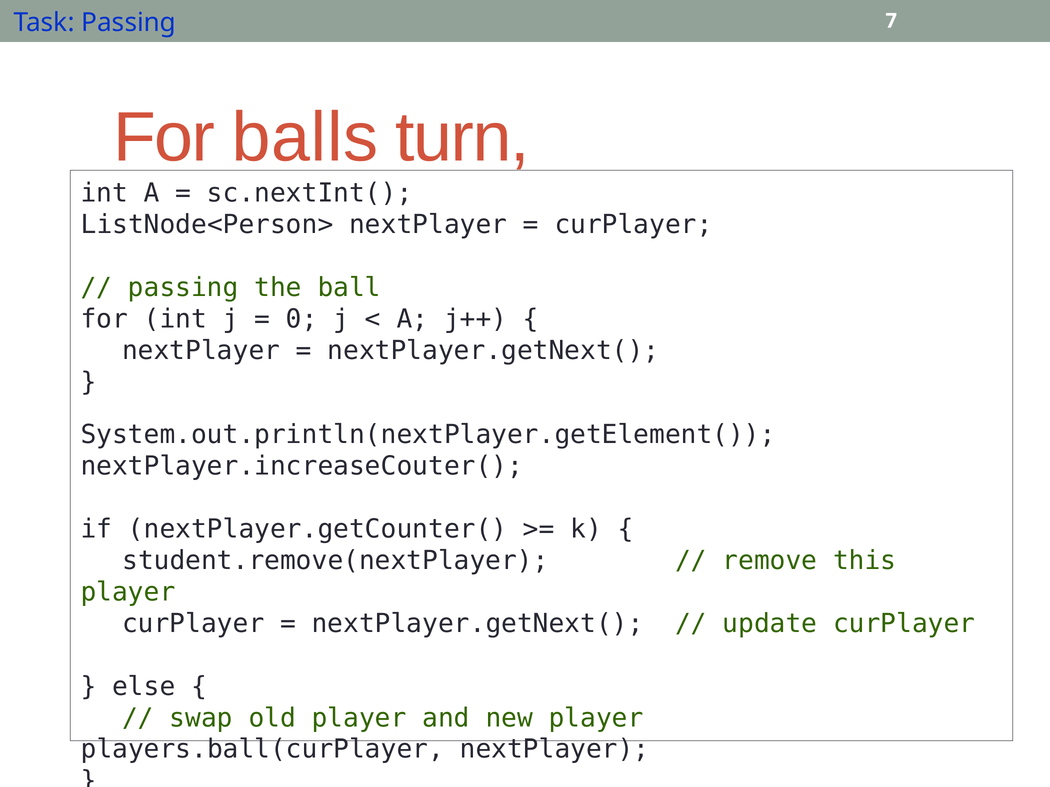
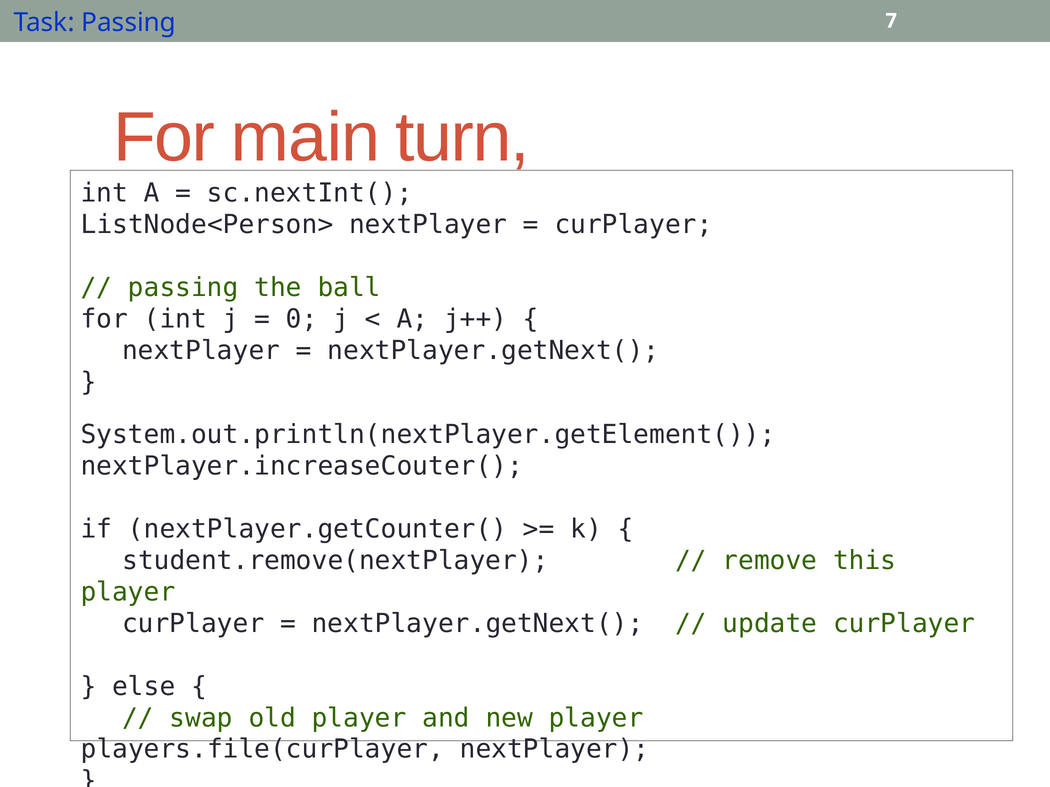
balls: balls -> main (306, 138)
players.ball(curPlayer: players.ball(curPlayer -> players.file(curPlayer (262, 750)
